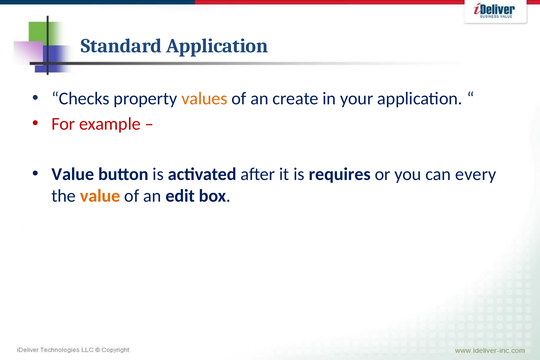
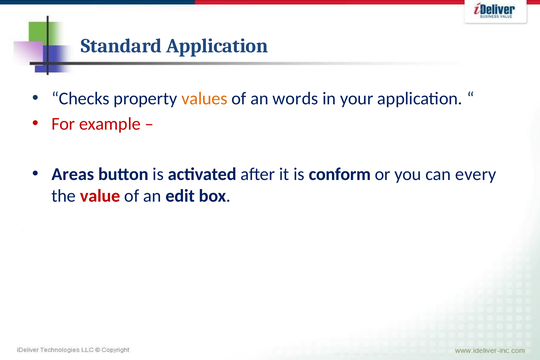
create: create -> words (295, 99)
Value: Value -> Areas (73, 174)
requires: requires -> conform (340, 174)
value colour: orange -> red (100, 196)
